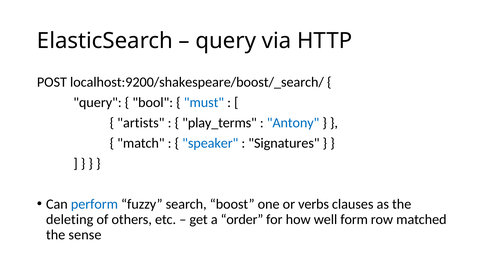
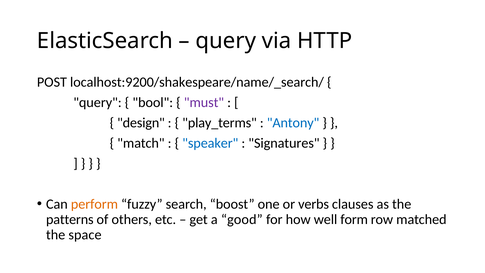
localhost:9200/shakespeare/boost/_search/: localhost:9200/shakespeare/boost/_search/ -> localhost:9200/shakespeare/name/_search/ (197, 82)
must colour: blue -> purple (204, 102)
artists: artists -> design (141, 123)
perform colour: blue -> orange (94, 204)
deleting: deleting -> patterns (70, 219)
order: order -> good (242, 219)
sense: sense -> space (85, 235)
